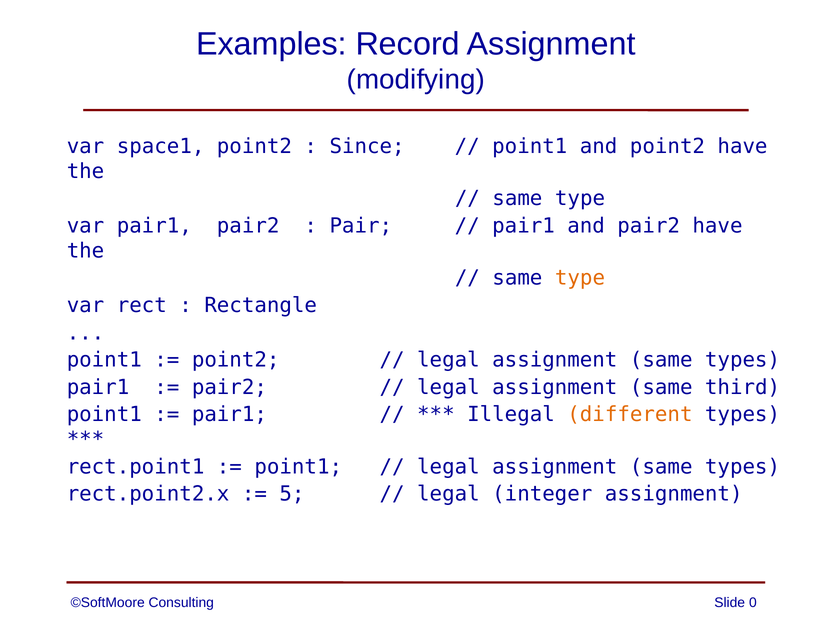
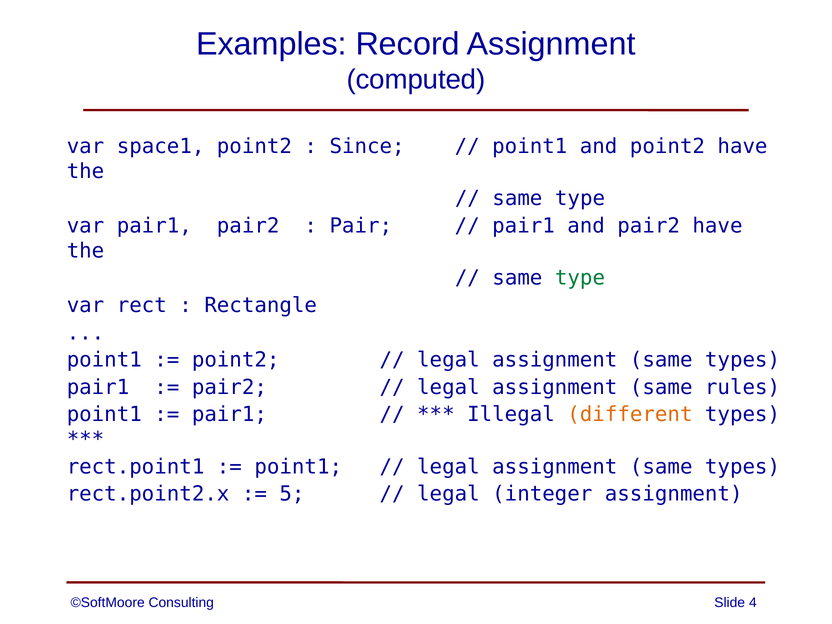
modifying: modifying -> computed (416, 80)
type colour: orange -> green (580, 278)
third: third -> rules (743, 387)
0: 0 -> 4 (753, 603)
